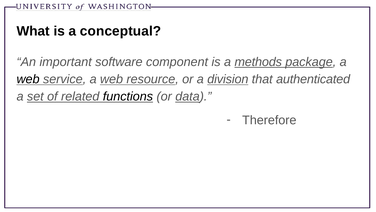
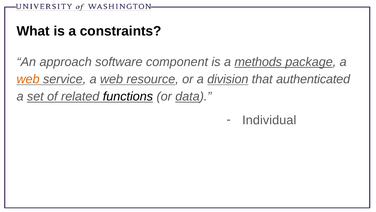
conceptual: conceptual -> constraints (121, 31)
important: important -> approach (66, 62)
web colour: black -> orange (28, 79)
Therefore: Therefore -> Individual (269, 120)
